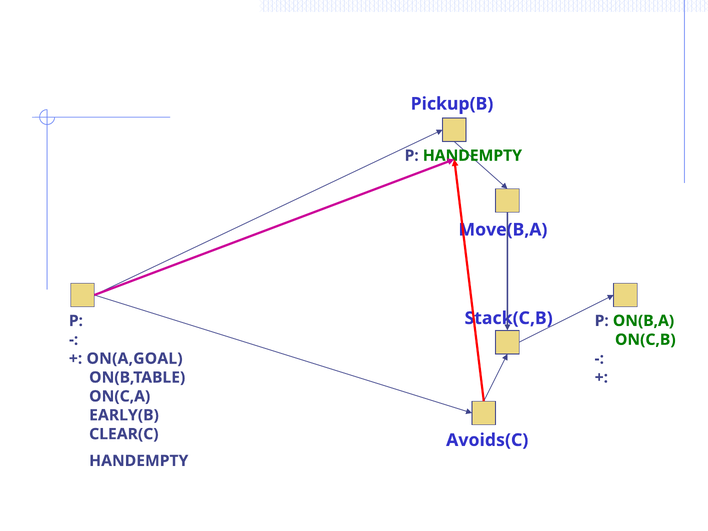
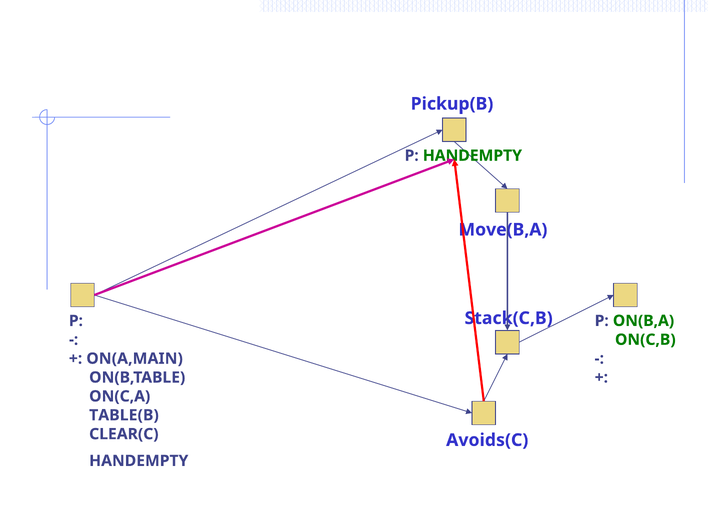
ON(A,GOAL: ON(A,GOAL -> ON(A,MAIN (135, 359)
EARLY(B: EARLY(B -> TABLE(B (124, 415)
